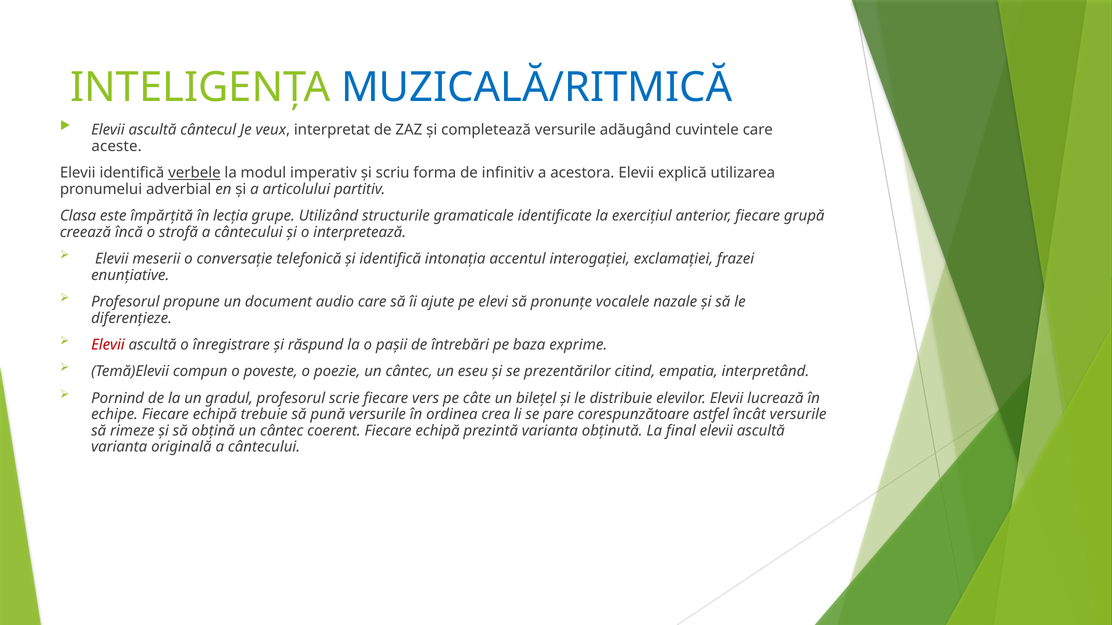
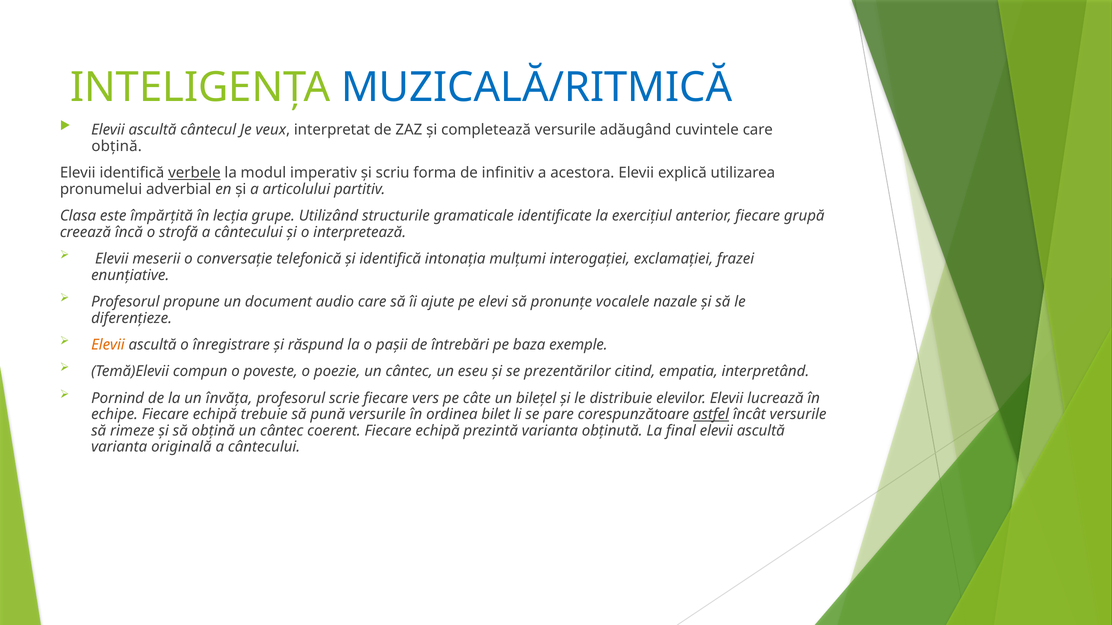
aceste: aceste -> obțină (117, 146)
accentul: accentul -> mulțumi (518, 259)
Elevii colour: red -> orange (108, 345)
exprime: exprime -> exemple (578, 345)
gradul: gradul -> învăța (229, 398)
crea: crea -> bilet (496, 415)
astfel underline: none -> present (711, 415)
